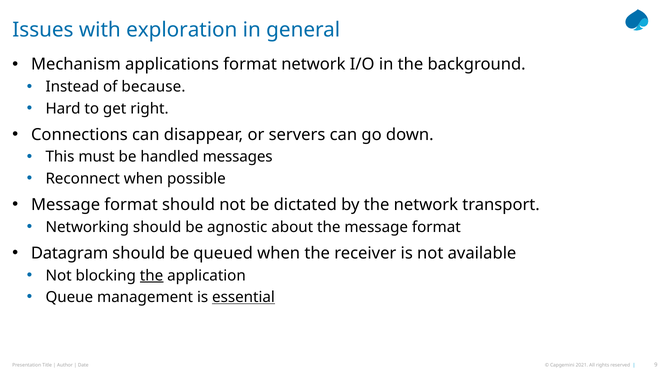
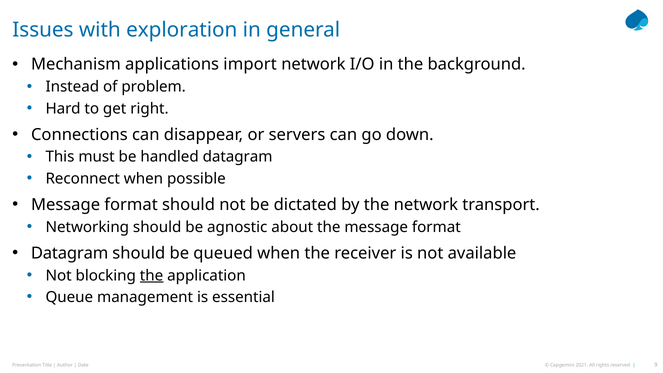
applications format: format -> import (250, 64)
because: because -> problem (154, 87)
handled messages: messages -> datagram (238, 157)
essential underline: present -> none (243, 297)
